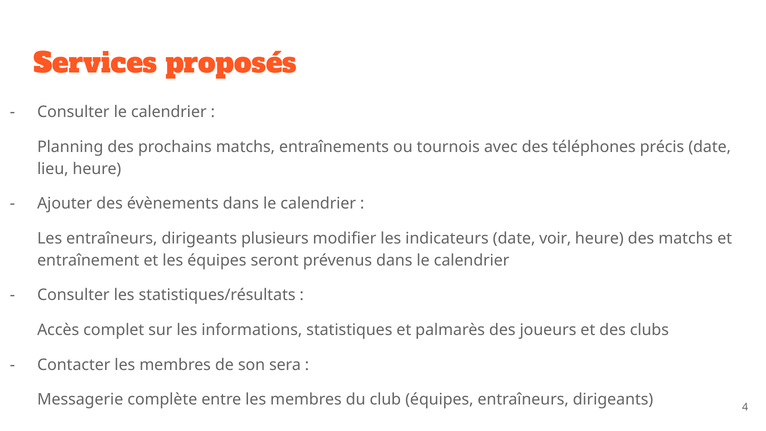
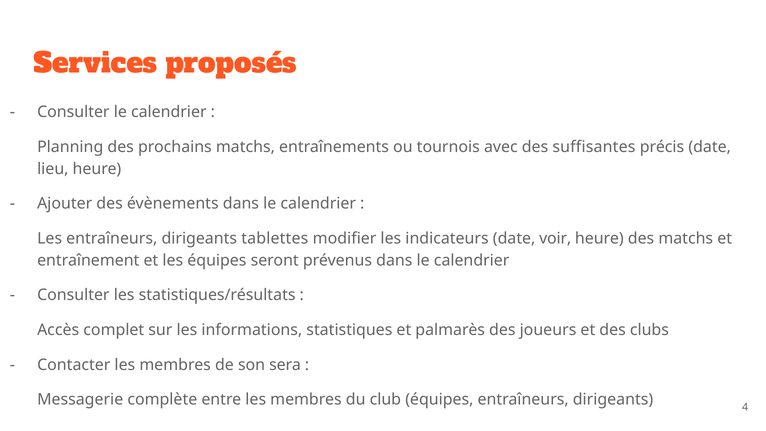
téléphones: téléphones -> suffisantes (594, 147)
plusieurs: plusieurs -> tablettes (275, 238)
